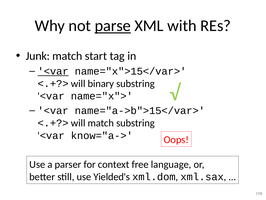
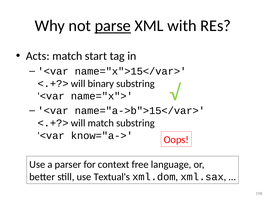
Junk: Junk -> Acts (38, 56)
<var underline: present -> none (53, 71)
Yielded's: Yielded's -> Textual's (112, 176)
